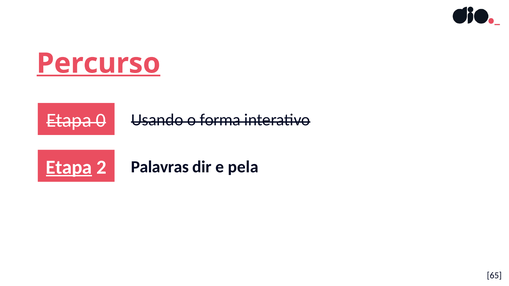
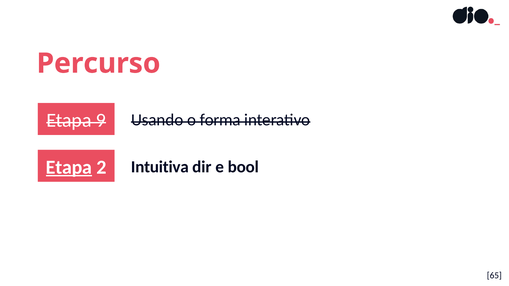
Percurso underline: present -> none (99, 63)
0: 0 -> 9 (101, 120)
Palavras: Palavras -> Intuitiva (160, 167)
pela: pela -> bool (243, 167)
